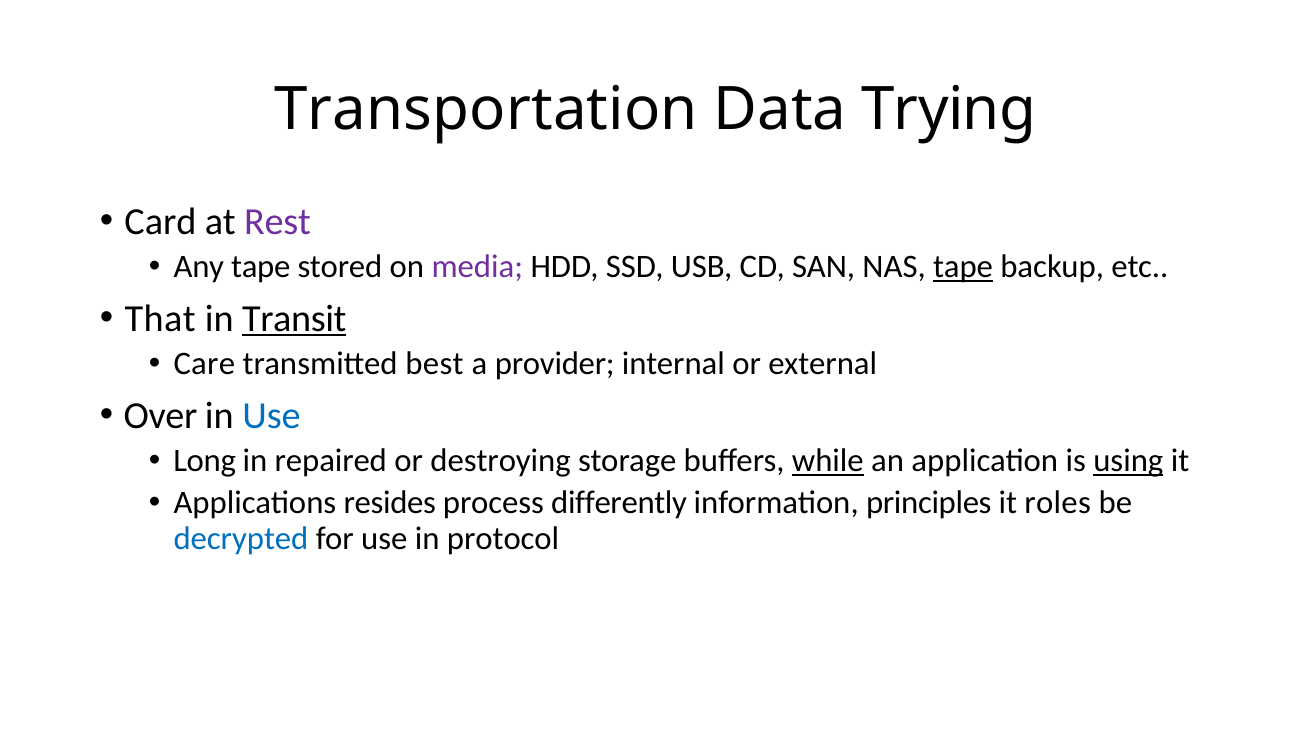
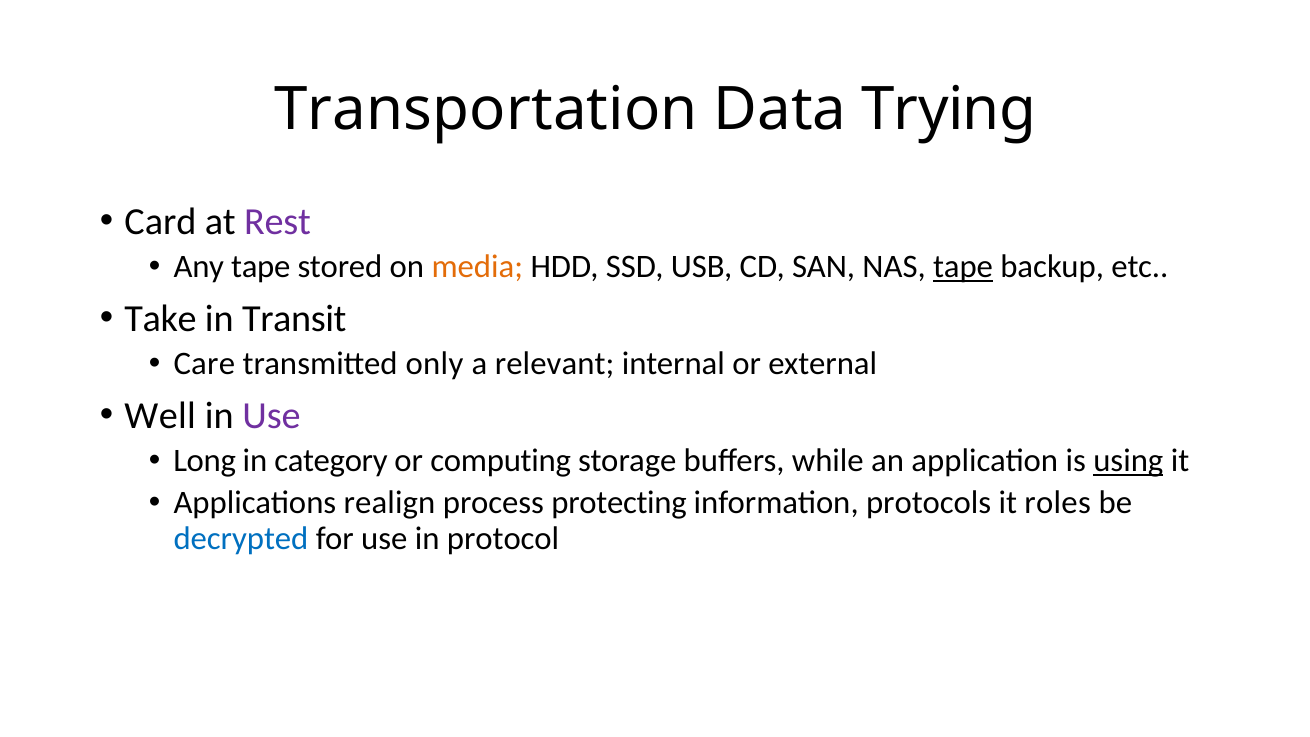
media colour: purple -> orange (477, 267)
That: That -> Take (161, 319)
Transit underline: present -> none (294, 319)
best: best -> only (434, 364)
provider: provider -> relevant (555, 364)
Over: Over -> Well (160, 416)
Use colour: blue -> purple (271, 416)
repaired: repaired -> category (331, 461)
destroying: destroying -> computing (501, 461)
while underline: present -> none (828, 461)
resides: resides -> realign (390, 503)
differently: differently -> protecting (619, 503)
principles: principles -> protocols (929, 503)
